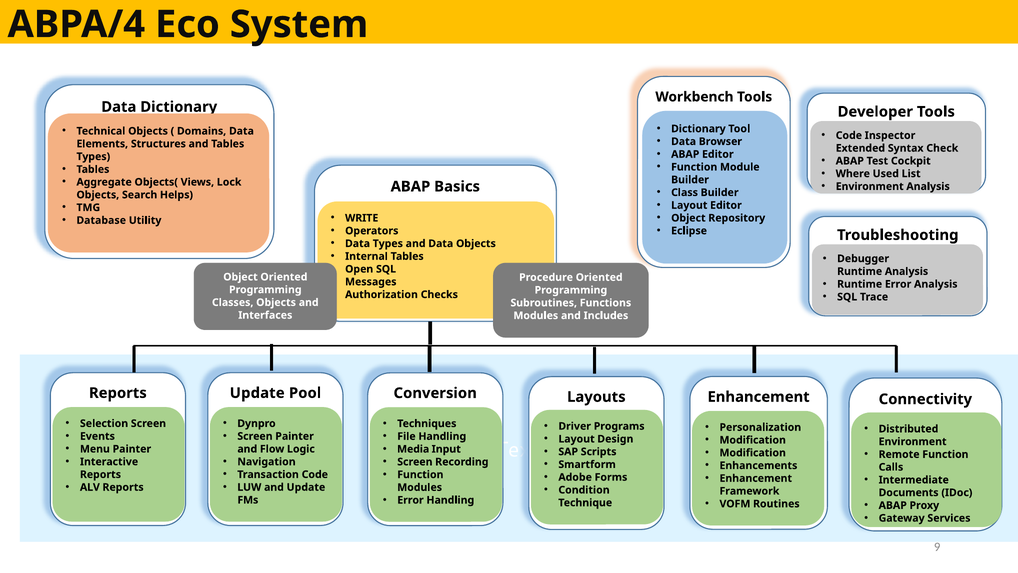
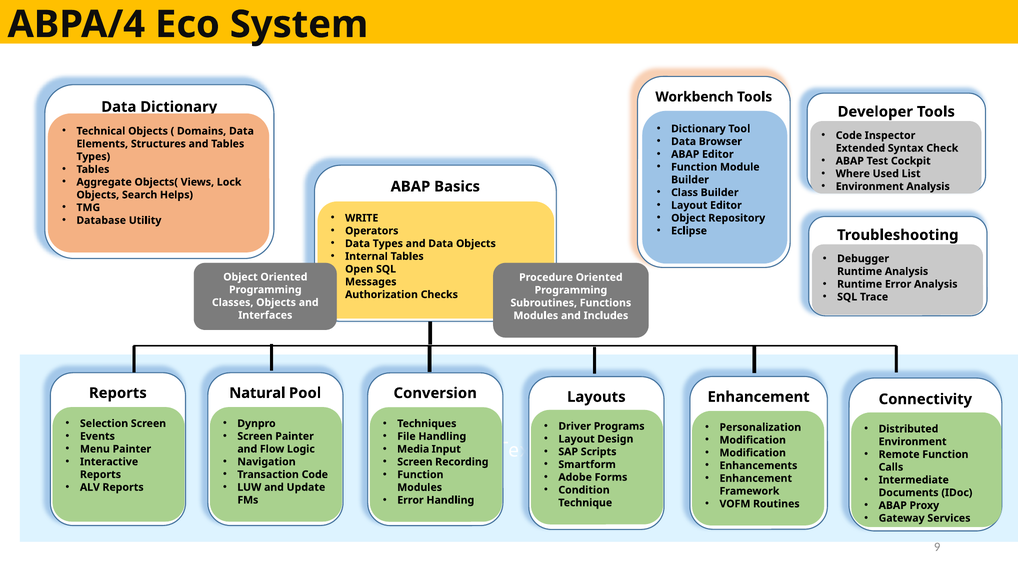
Update: Update -> Natural (257, 393)
